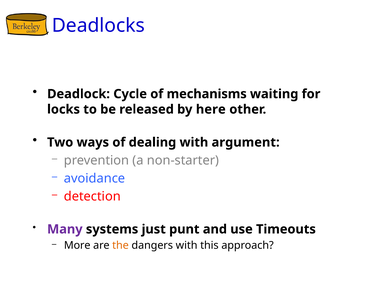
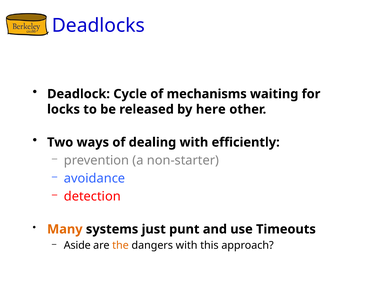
argument: argument -> efficiently (246, 142)
Many colour: purple -> orange (65, 229)
More: More -> Aside (77, 245)
